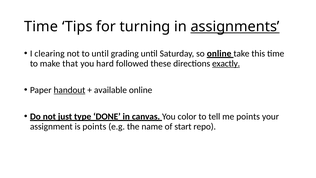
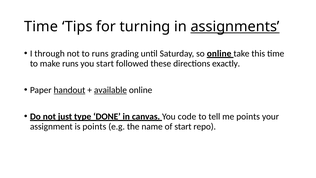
clearing: clearing -> through (50, 53)
to until: until -> runs (100, 53)
make that: that -> runs (70, 63)
you hard: hard -> start (105, 63)
exactly underline: present -> none (226, 63)
available underline: none -> present (110, 90)
color: color -> code (187, 116)
